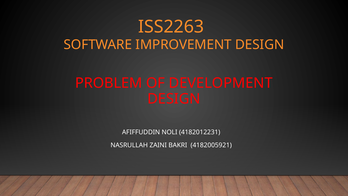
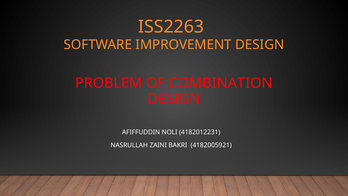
DEVELOPMENT: DEVELOPMENT -> COMBINATION (221, 83)
